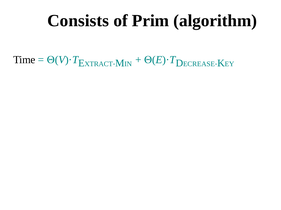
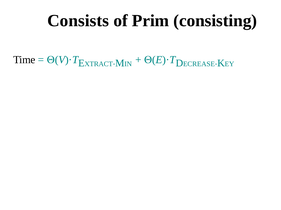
algorithm: algorithm -> consisting (215, 21)
